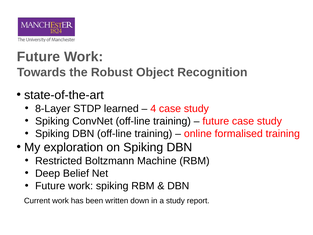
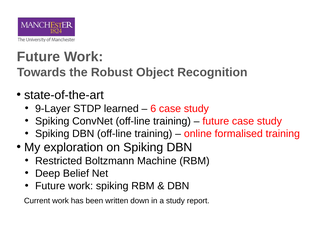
8-Layer: 8-Layer -> 9-Layer (53, 108)
4: 4 -> 6 (153, 108)
